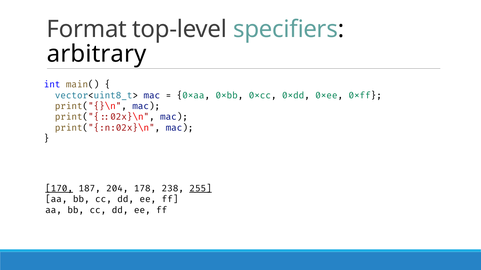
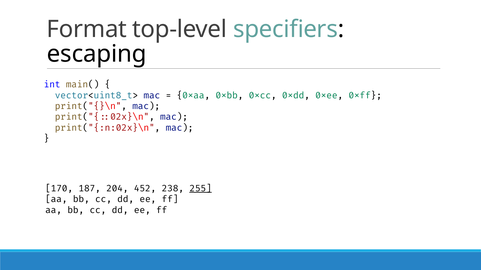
arbitrary: arbitrary -> escaping (97, 54)
170 underline: present -> none (59, 189)
178: 178 -> 452 (145, 189)
